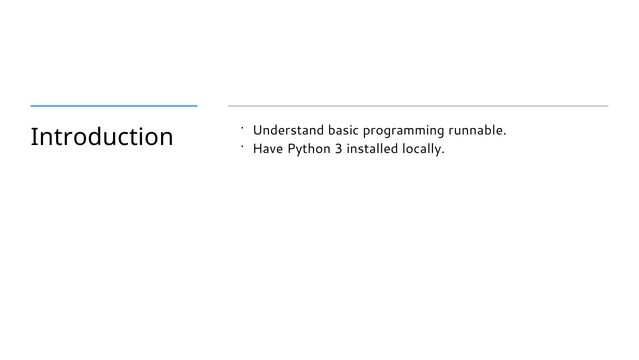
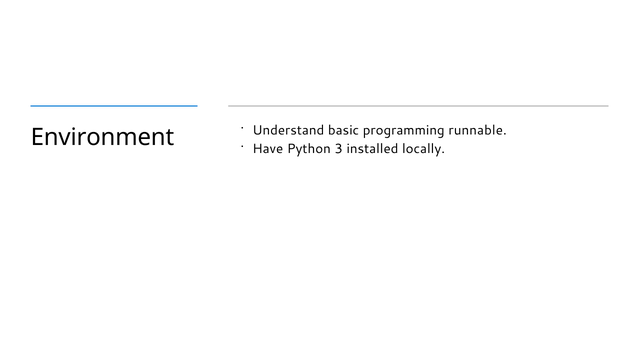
Introduction: Introduction -> Environment (102, 137)
